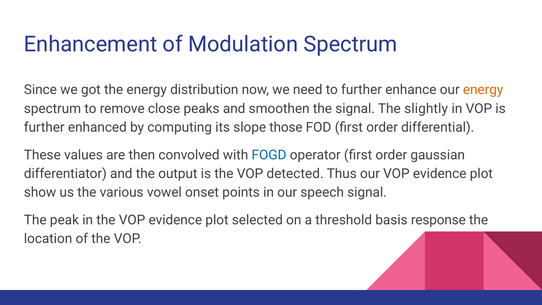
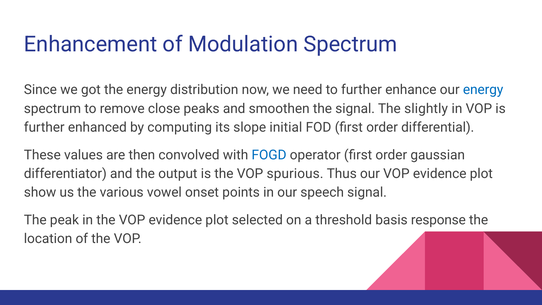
energy colour: orange -> blue (483, 90)
those: those -> initial (286, 127)
detected: detected -> spurious (295, 174)
